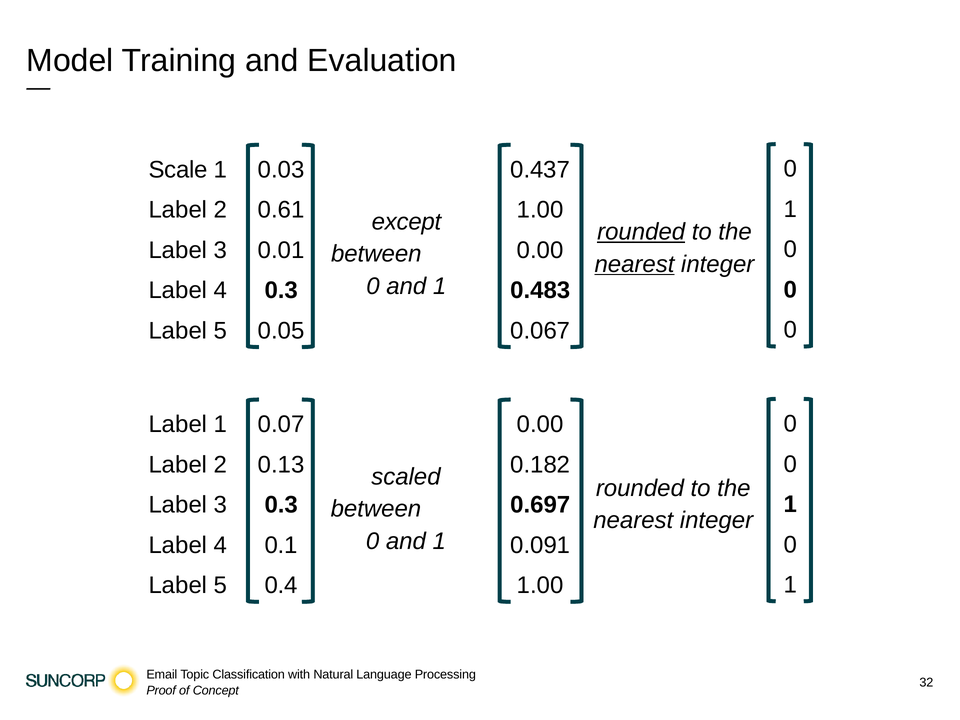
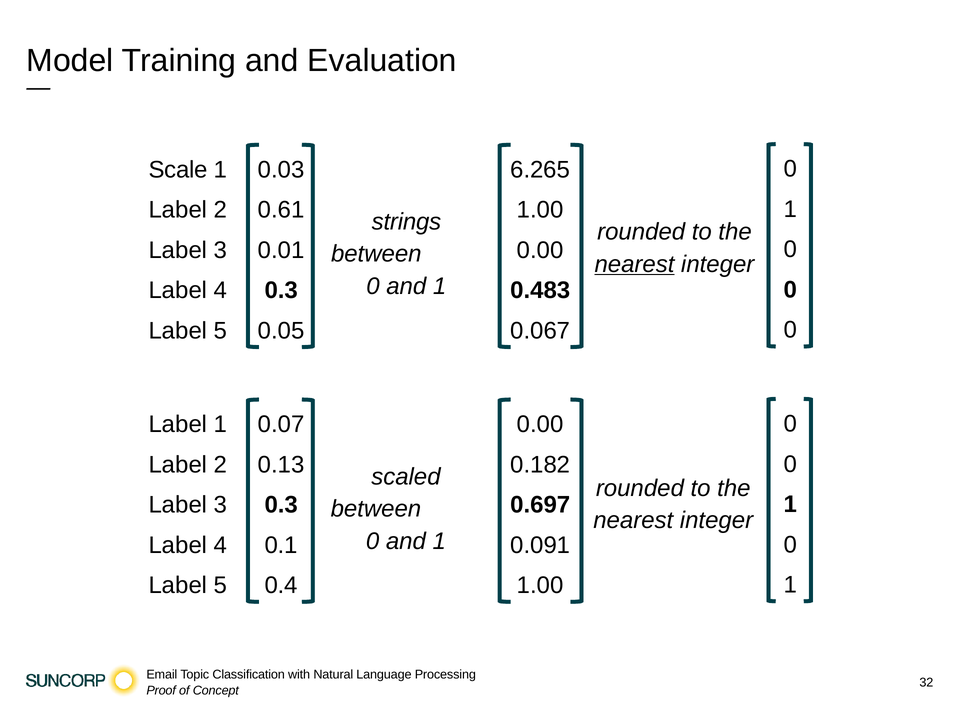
0.437: 0.437 -> 6.265 (540, 170)
except: except -> strings (406, 222)
rounded underline: present -> none (641, 232)
